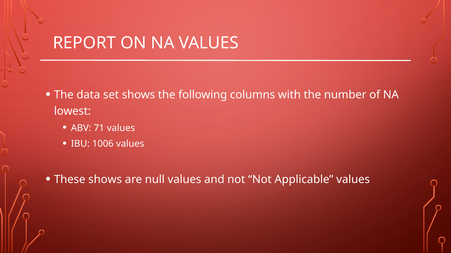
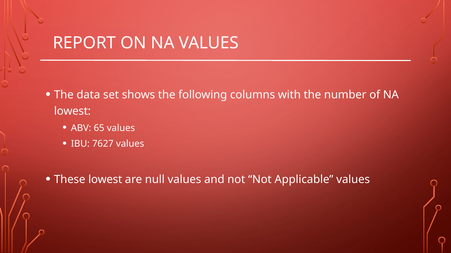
71: 71 -> 65 (99, 128)
1006: 1006 -> 7627 (103, 144)
These shows: shows -> lowest (105, 180)
